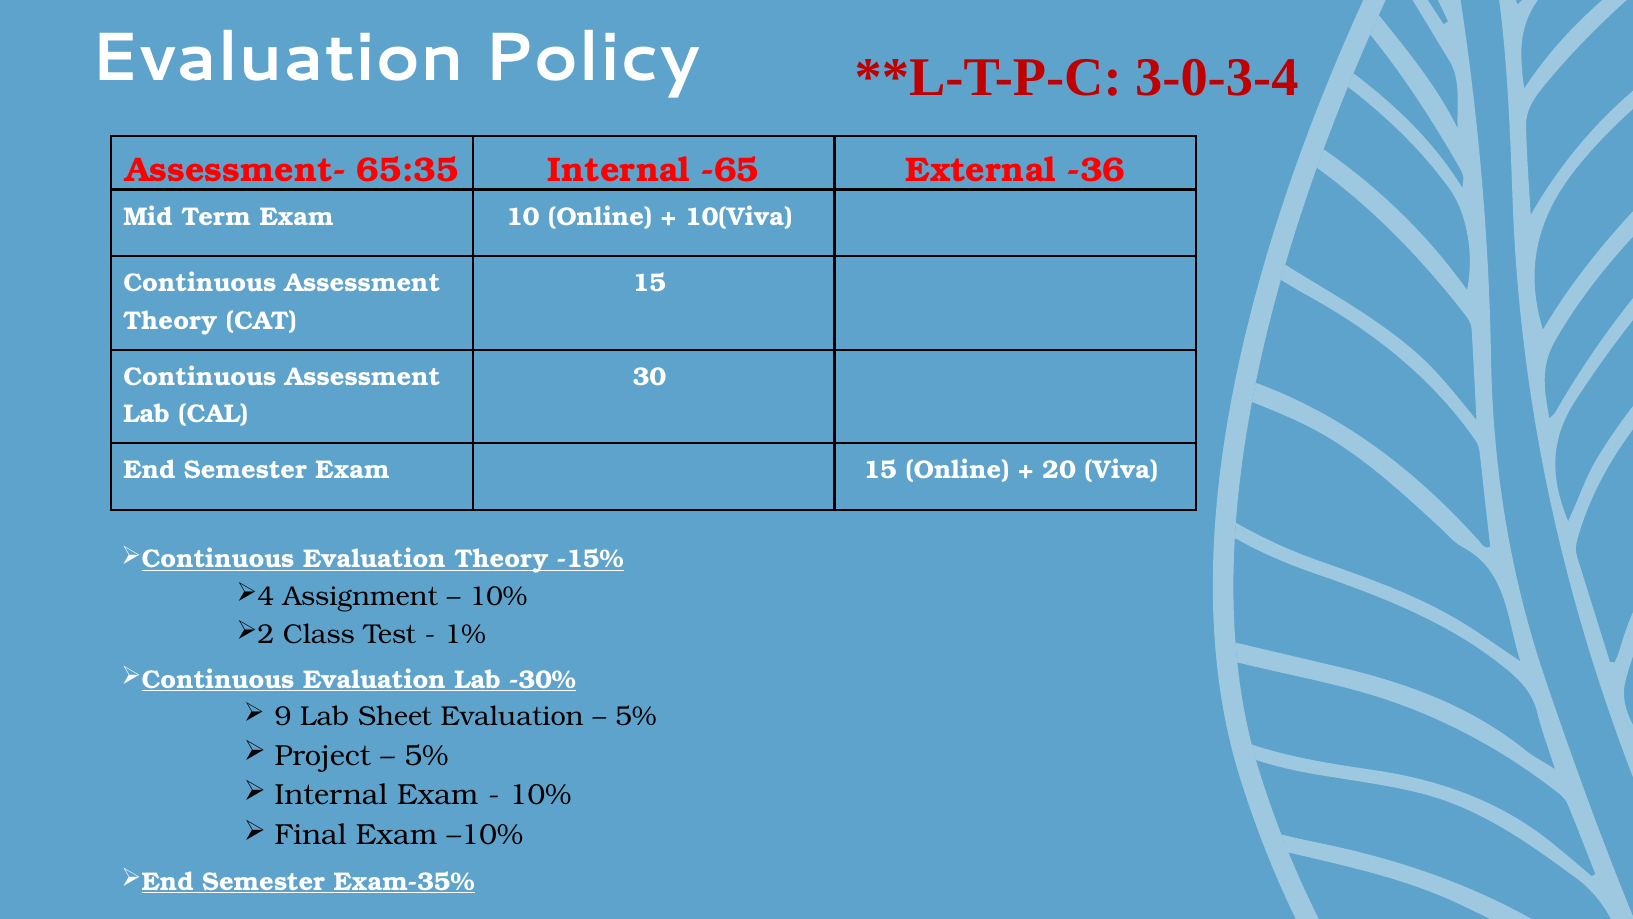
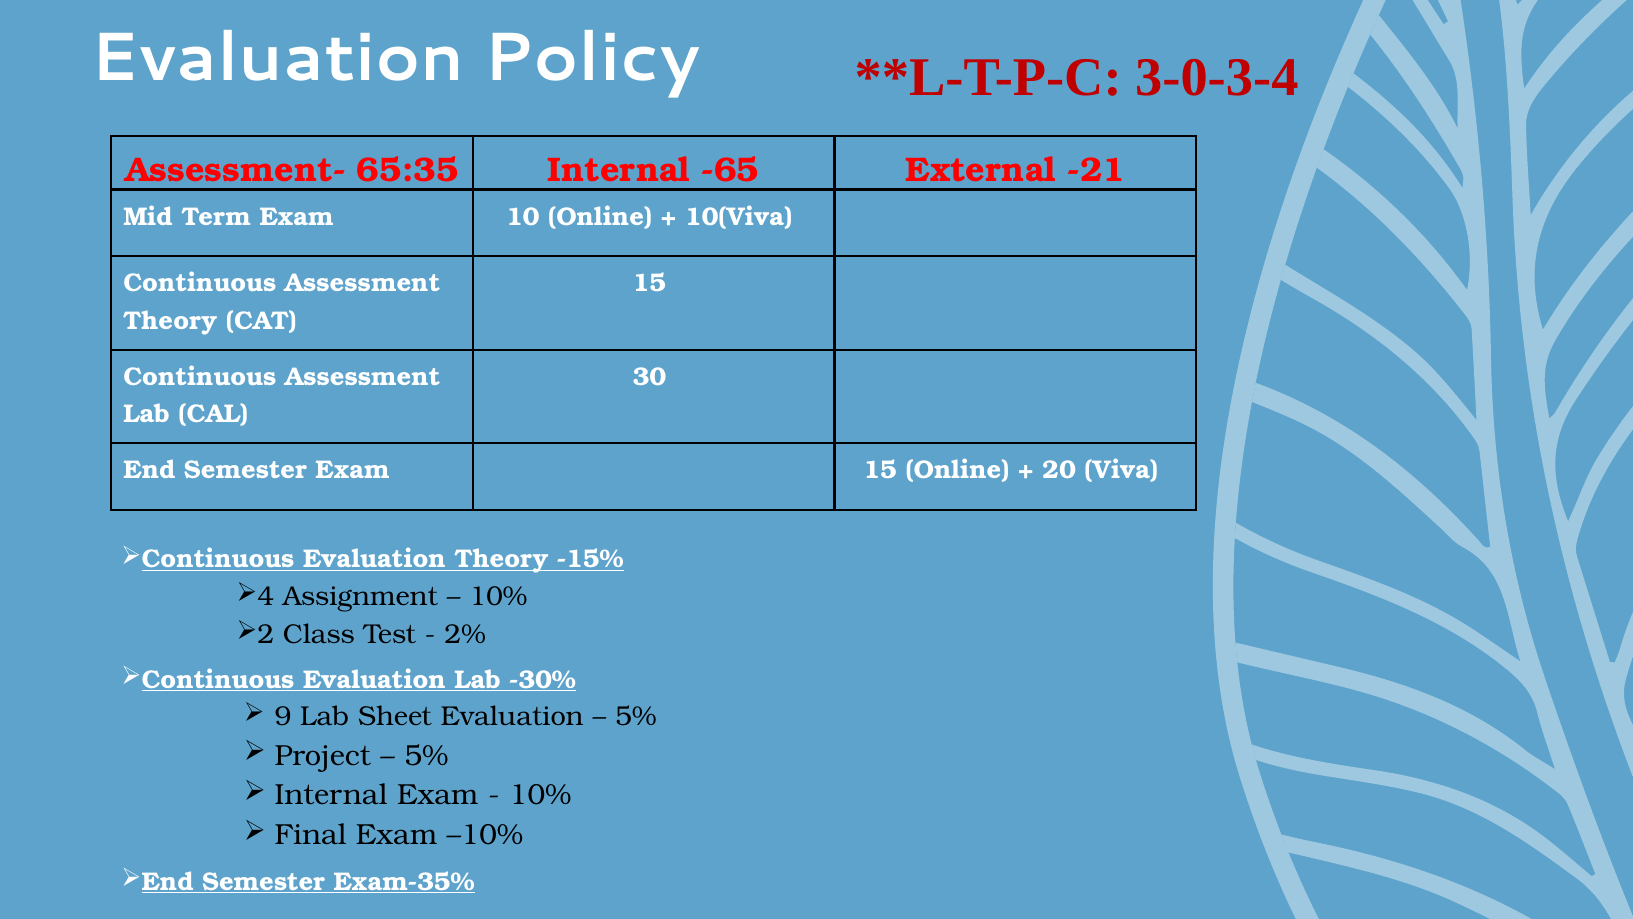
-36: -36 -> -21 (1096, 171)
1%: 1% -> 2% (465, 634)
